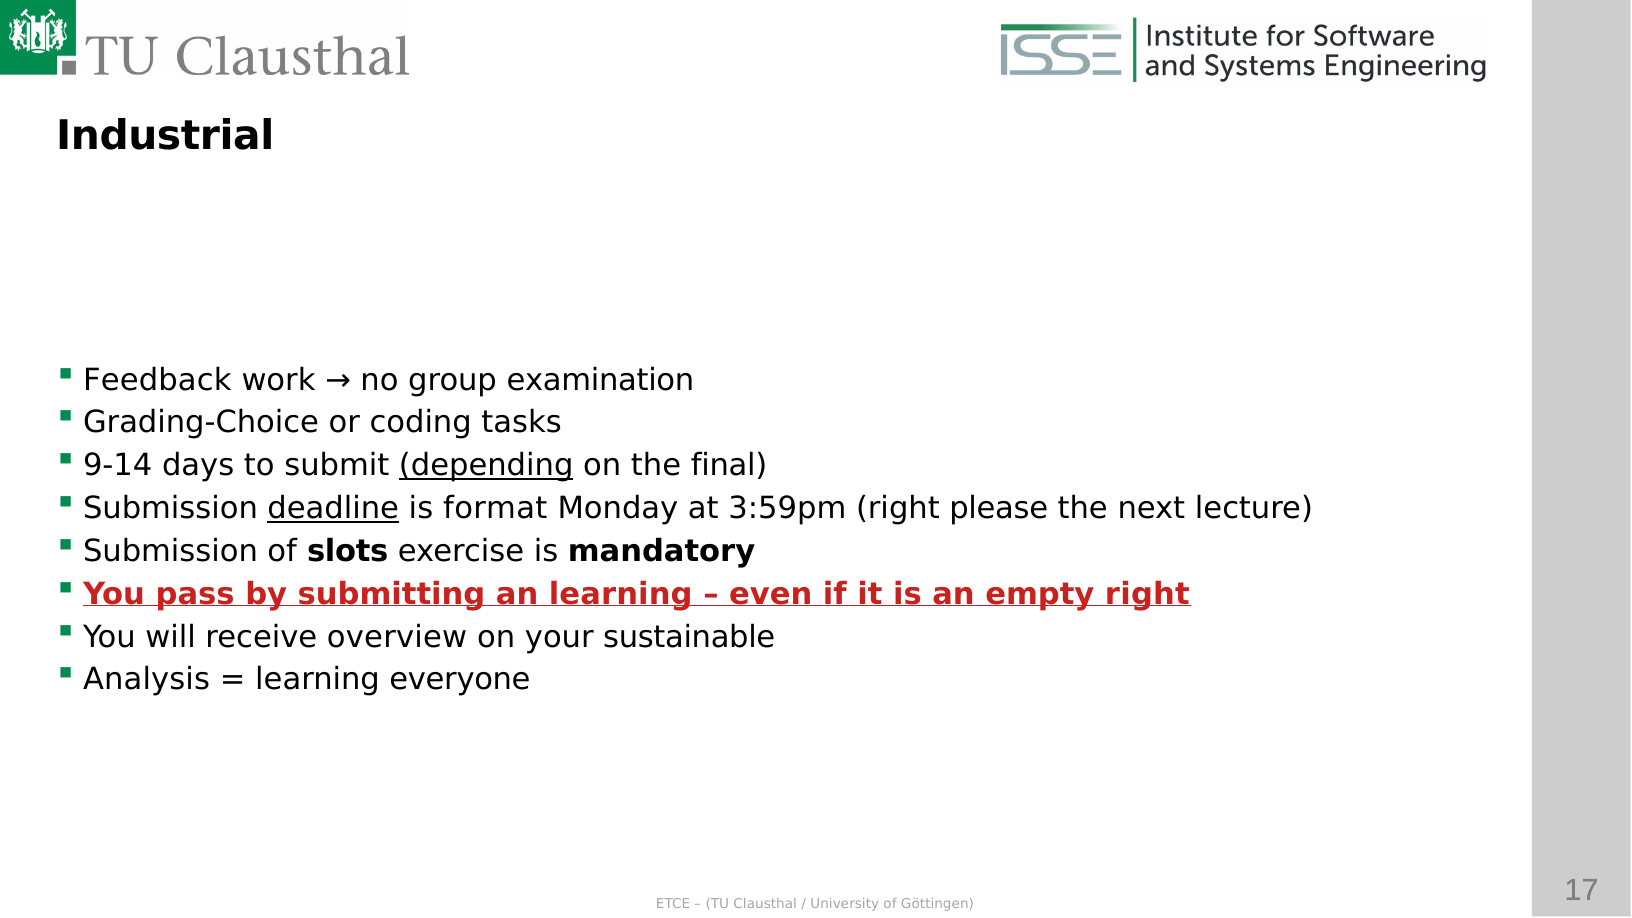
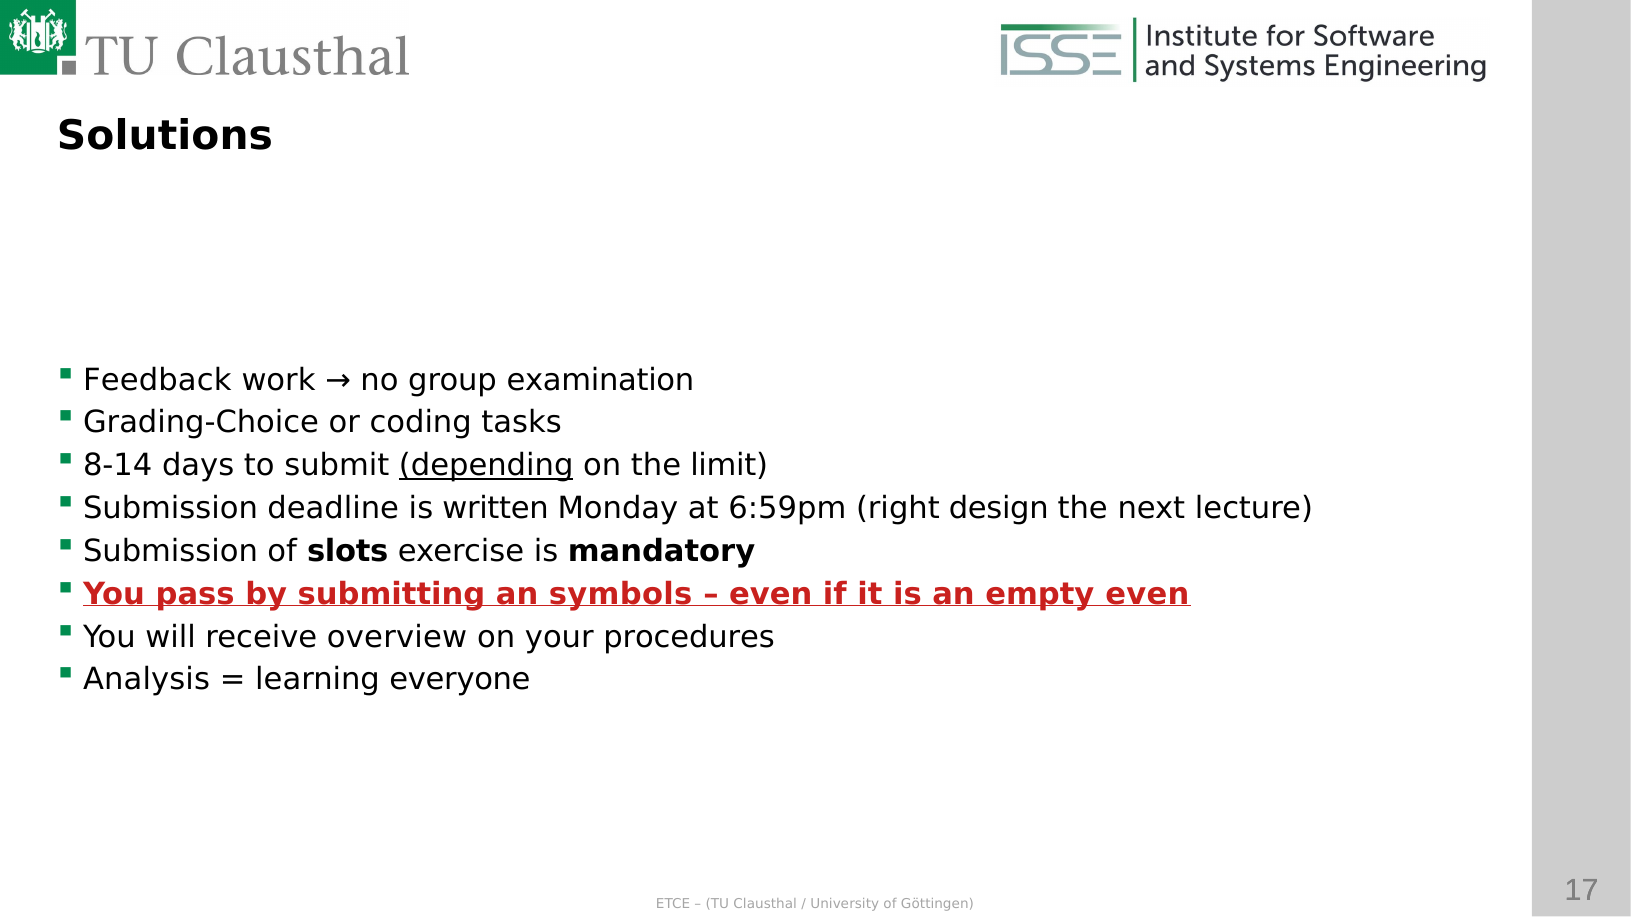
Industrial: Industrial -> Solutions (165, 136)
9-14: 9-14 -> 8-14 (118, 466)
final: final -> limit (729, 466)
deadline underline: present -> none (333, 509)
format: format -> written (496, 509)
3:59pm: 3:59pm -> 6:59pm (787, 509)
please: please -> design (999, 509)
an learning: learning -> symbols (621, 594)
empty right: right -> even (1147, 594)
sustainable: sustainable -> procedures (689, 637)
